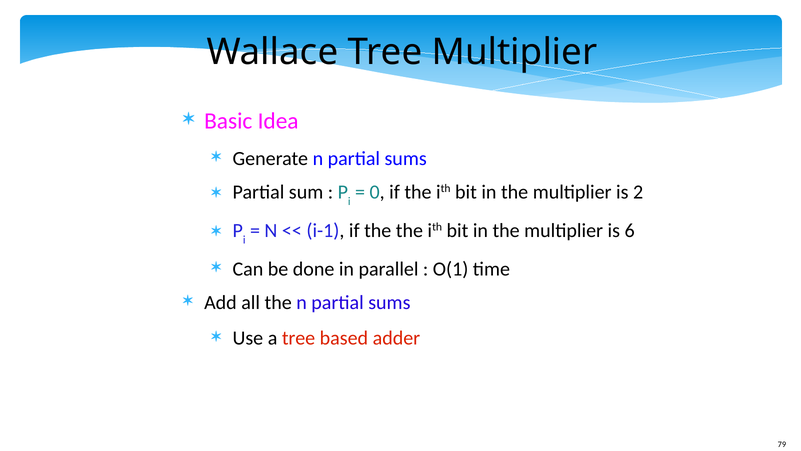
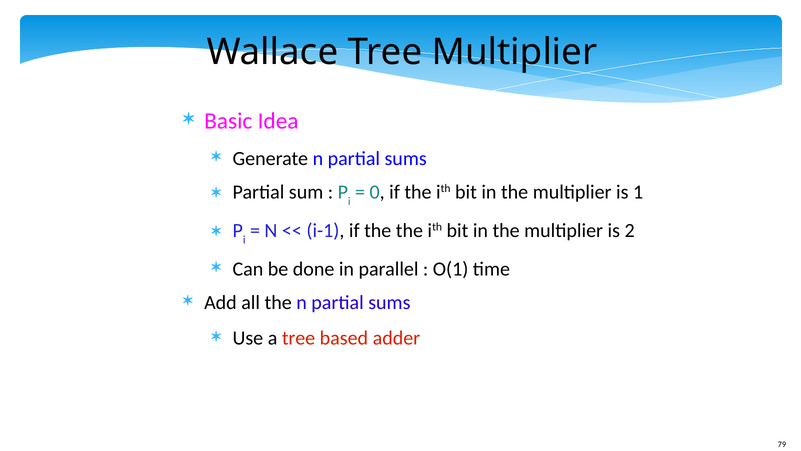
2: 2 -> 1 (638, 192)
6: 6 -> 2 (630, 230)
